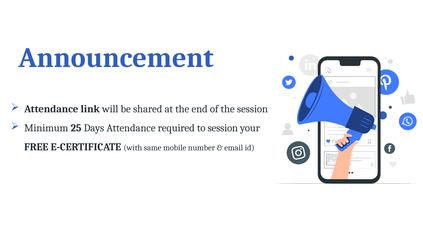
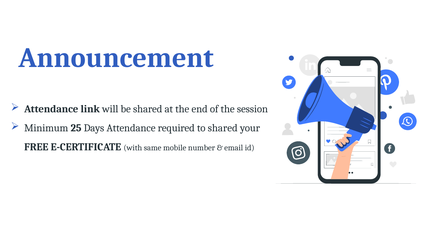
to session: session -> shared (223, 128)
